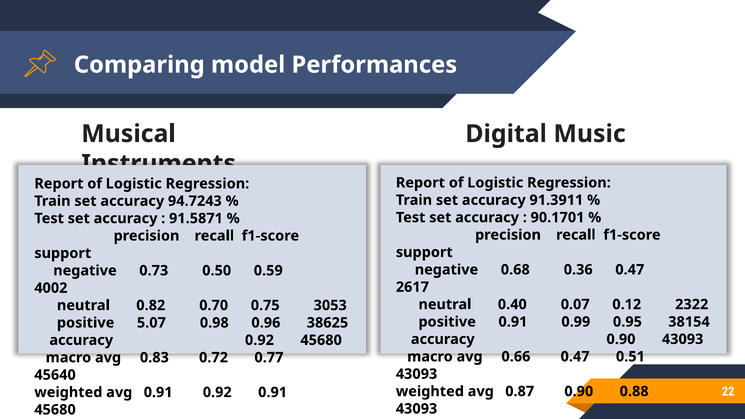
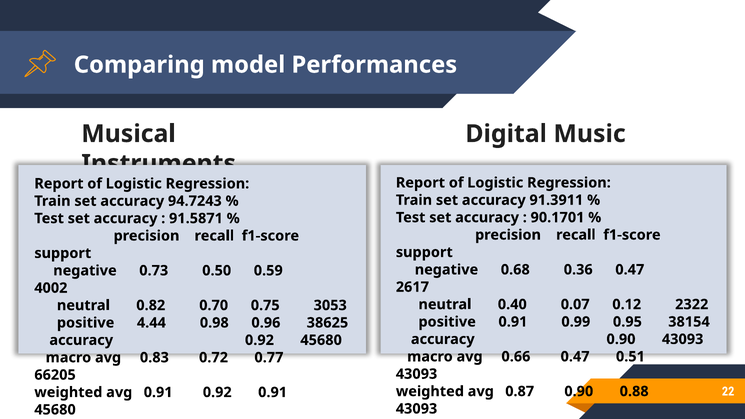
5.07: 5.07 -> 4.44 (151, 323)
45640: 45640 -> 66205 (55, 375)
